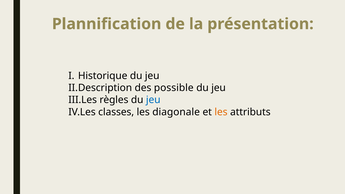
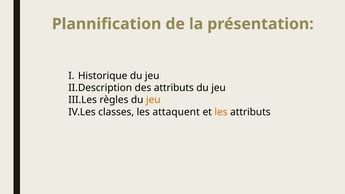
des possible: possible -> attributs (174, 88)
jeu colour: blue -> orange (153, 100)
diagonale: diagonale -> attaquent (176, 112)
